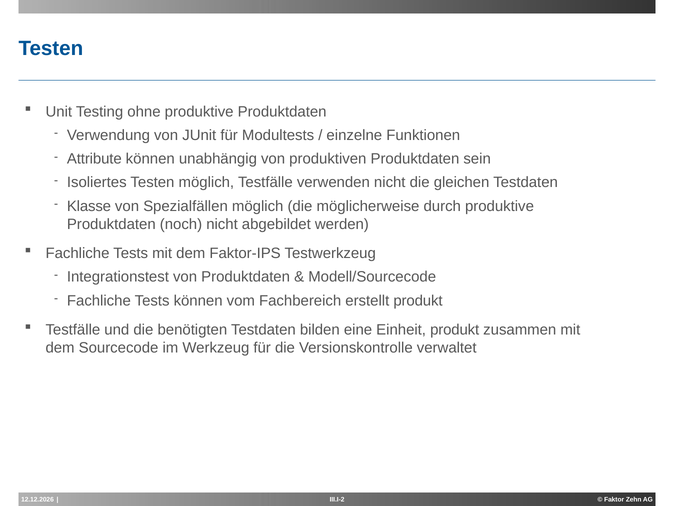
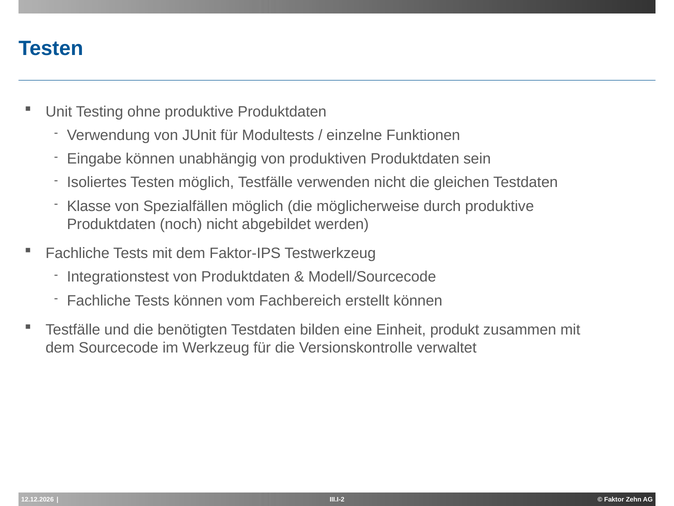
Attribute: Attribute -> Eingabe (94, 159)
erstellt produkt: produkt -> können (418, 300)
